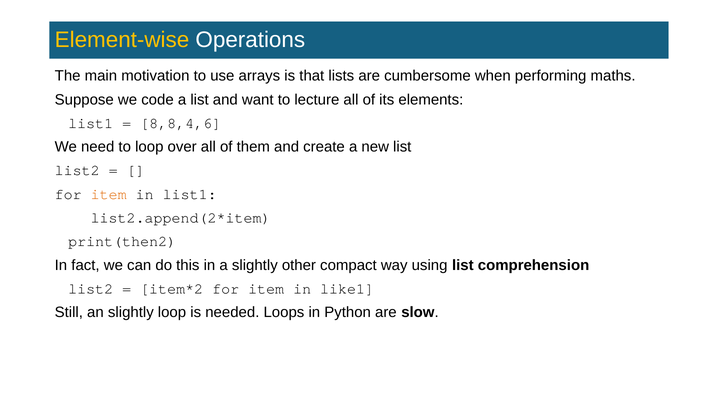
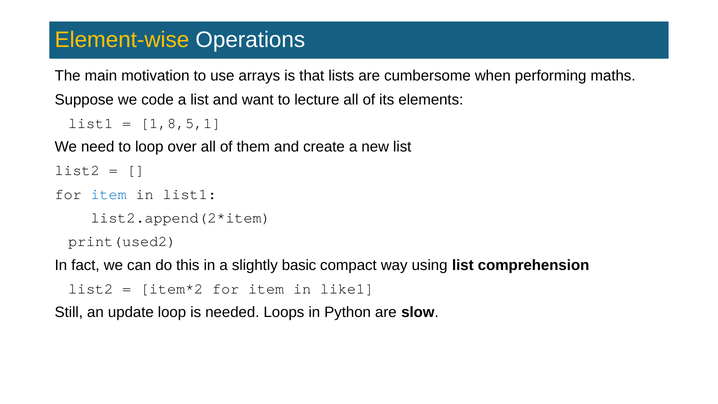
8,8,4,6: 8,8,4,6 -> 1,8,5,1 (181, 123)
item colour: orange -> blue (109, 194)
print(then2: print(then2 -> print(used2 (122, 241)
other: other -> basic (299, 265)
an slightly: slightly -> update (131, 312)
